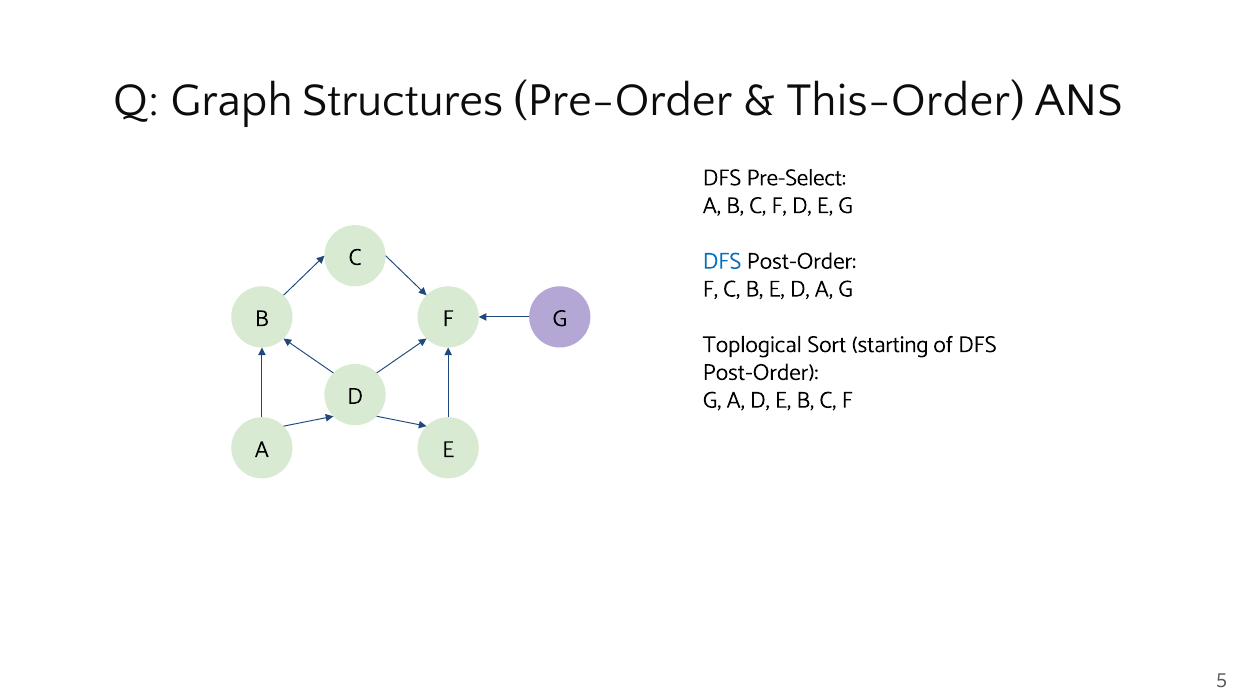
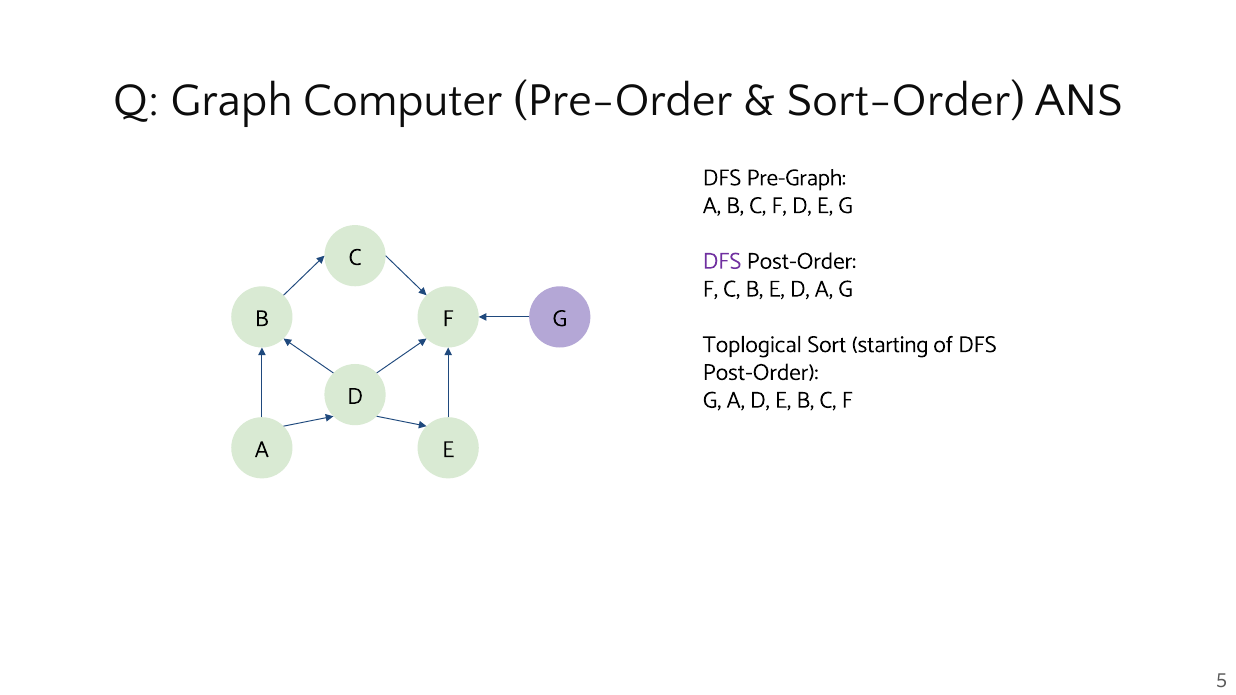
Structures: Structures -> Computer (403, 100)
This-Order: This-Order -> Sort-Order (906, 100)
Pre-Select: Pre-Select -> Pre-Graph (796, 178)
DFS colour: blue -> purple (722, 261)
